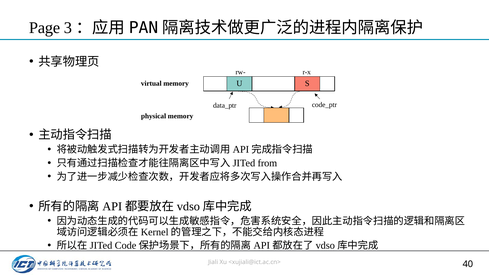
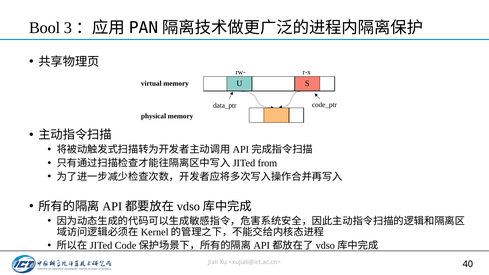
Page: Page -> Bool (45, 28)
